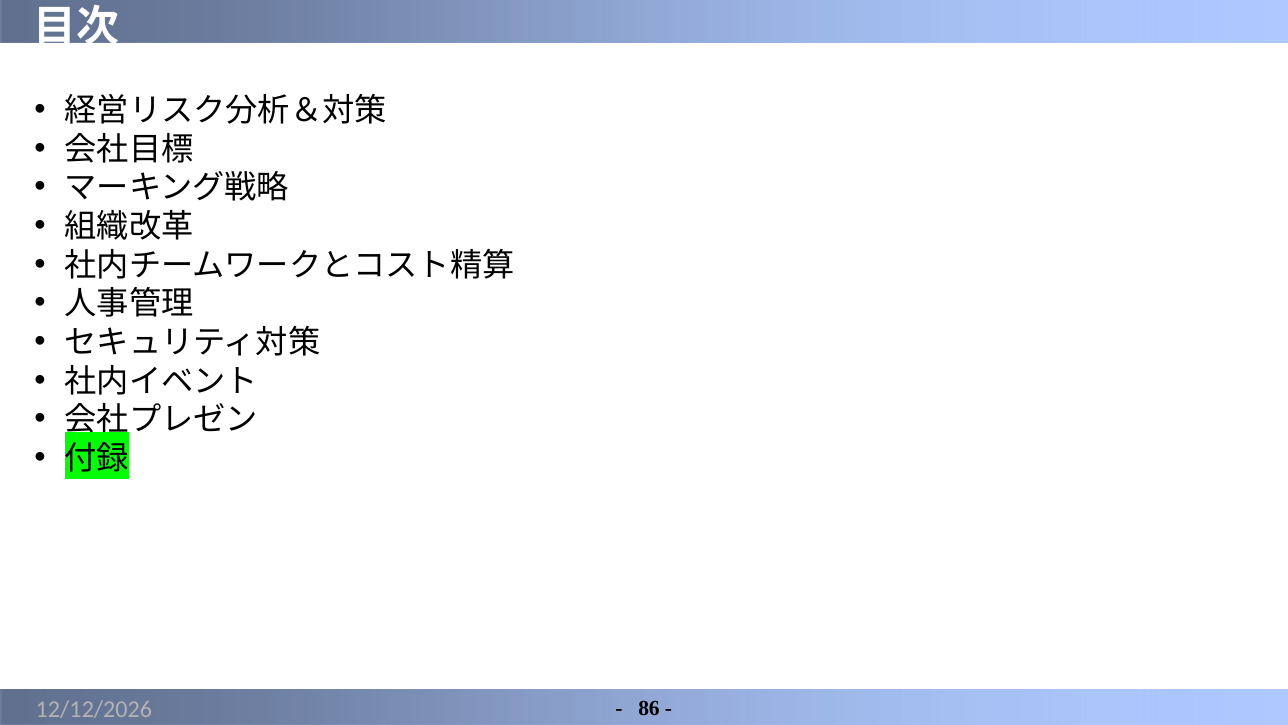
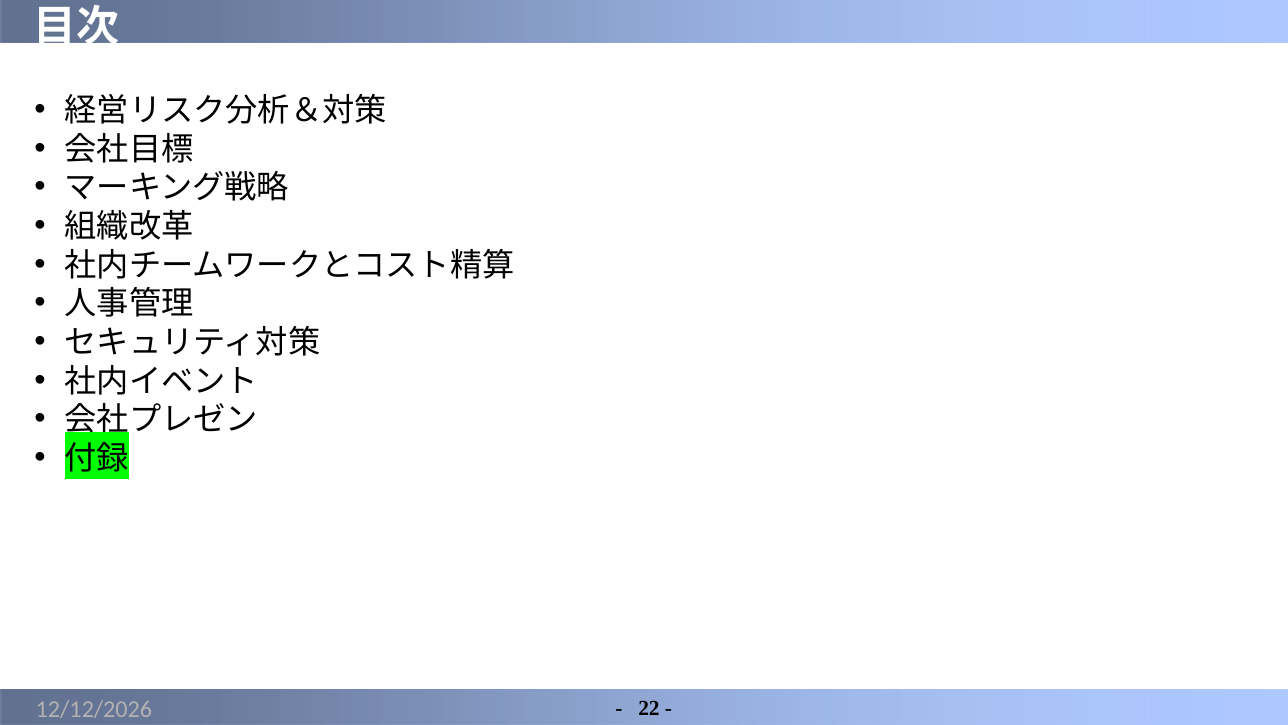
86: 86 -> 22 (649, 708)
